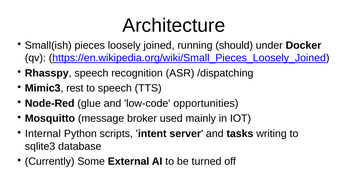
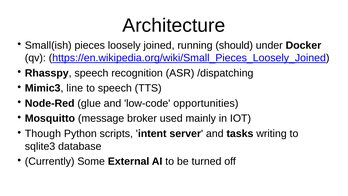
rest: rest -> line (75, 88)
Internal: Internal -> Though (43, 133)
